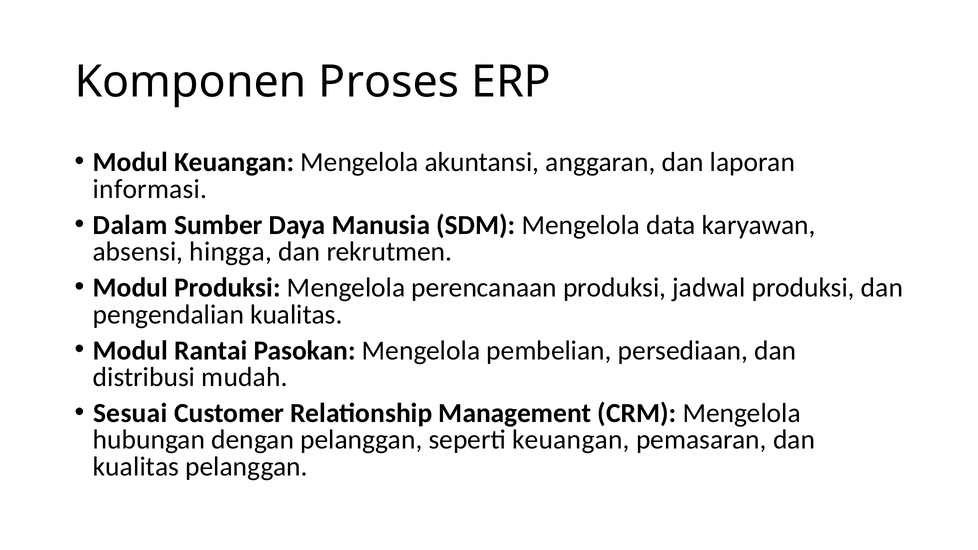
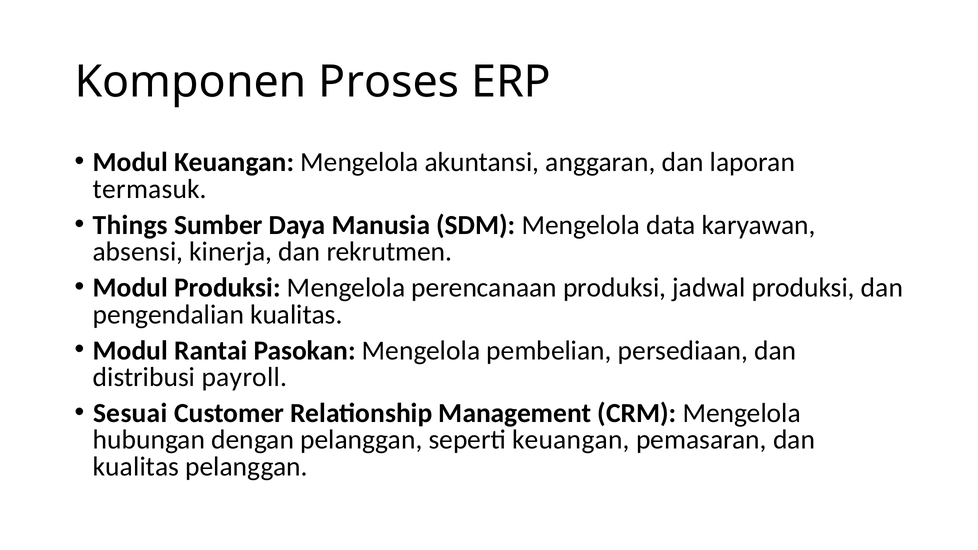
informasi: informasi -> termasuk (150, 189)
Dalam: Dalam -> Things (130, 225)
hingga: hingga -> kinerja (231, 252)
mudah: mudah -> payroll (244, 377)
